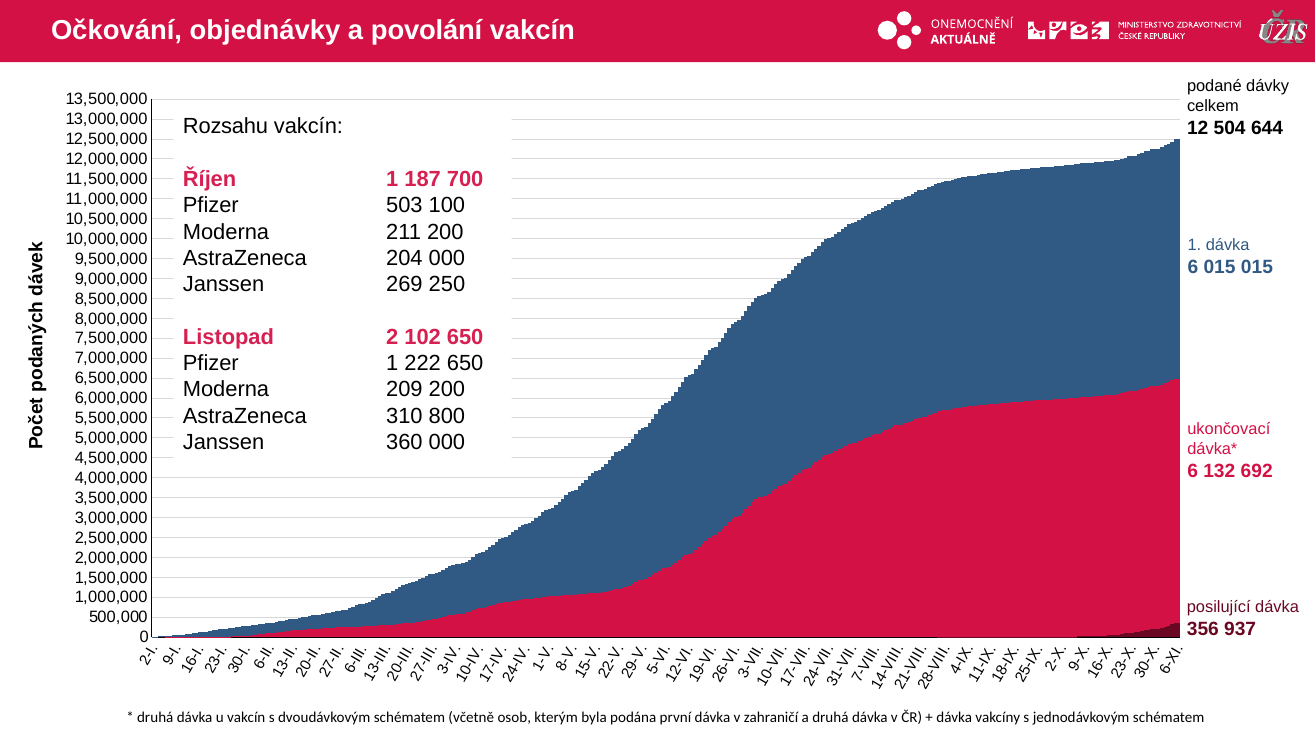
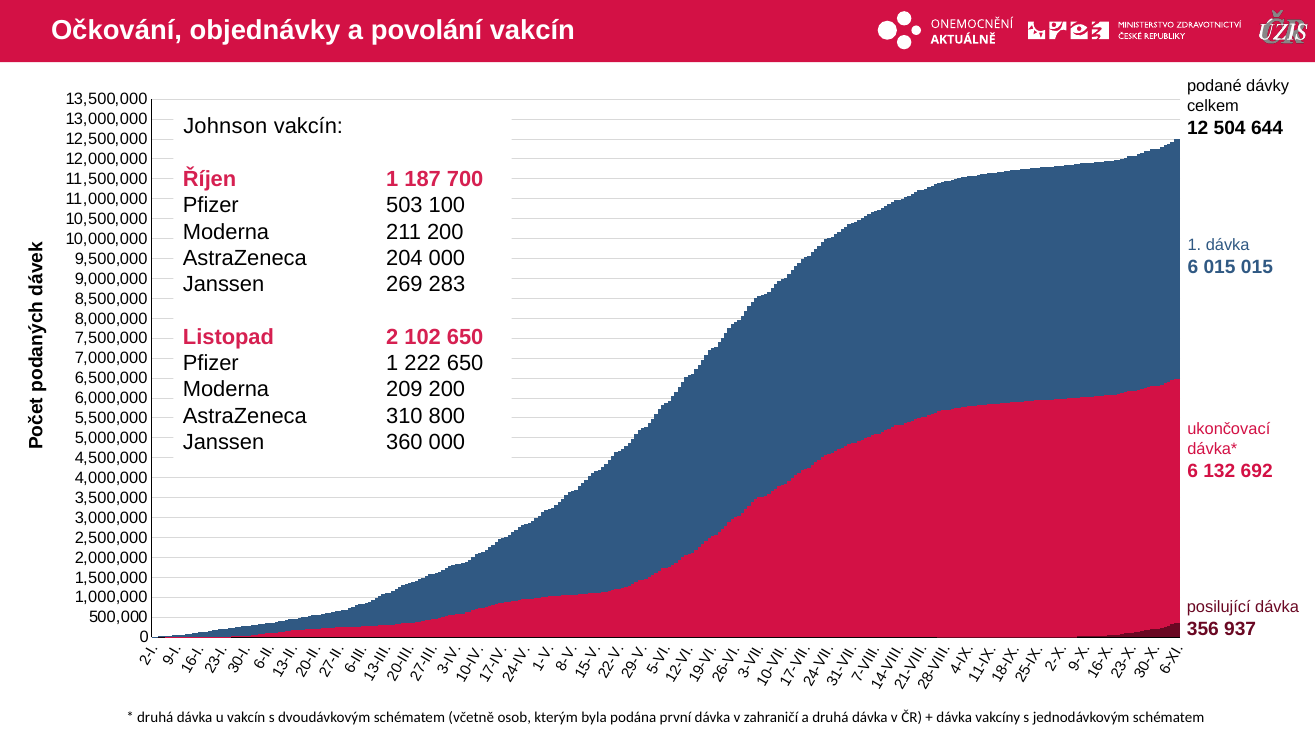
Rozsahu: Rozsahu -> Johnson (225, 127)
250: 250 -> 283 (447, 284)
